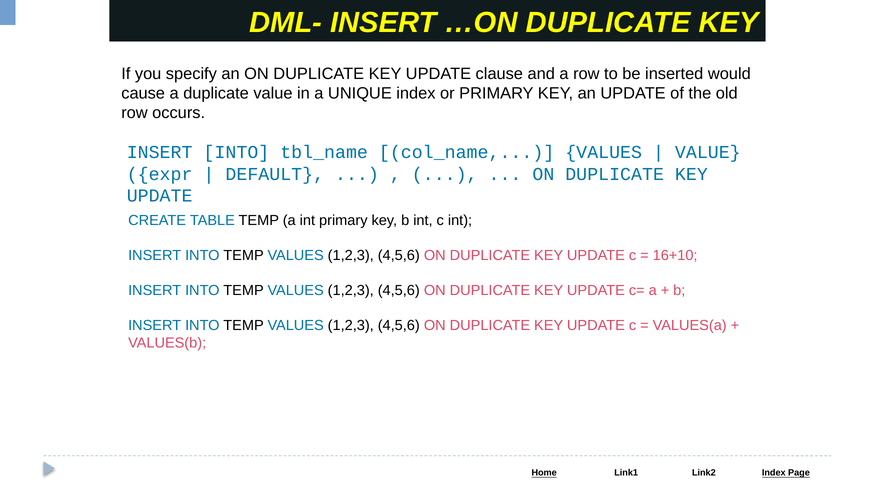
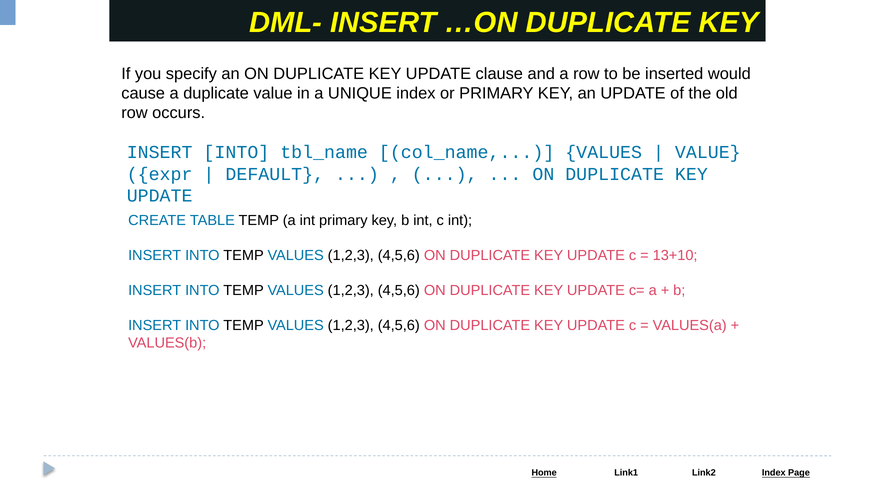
16+10: 16+10 -> 13+10 (675, 255)
